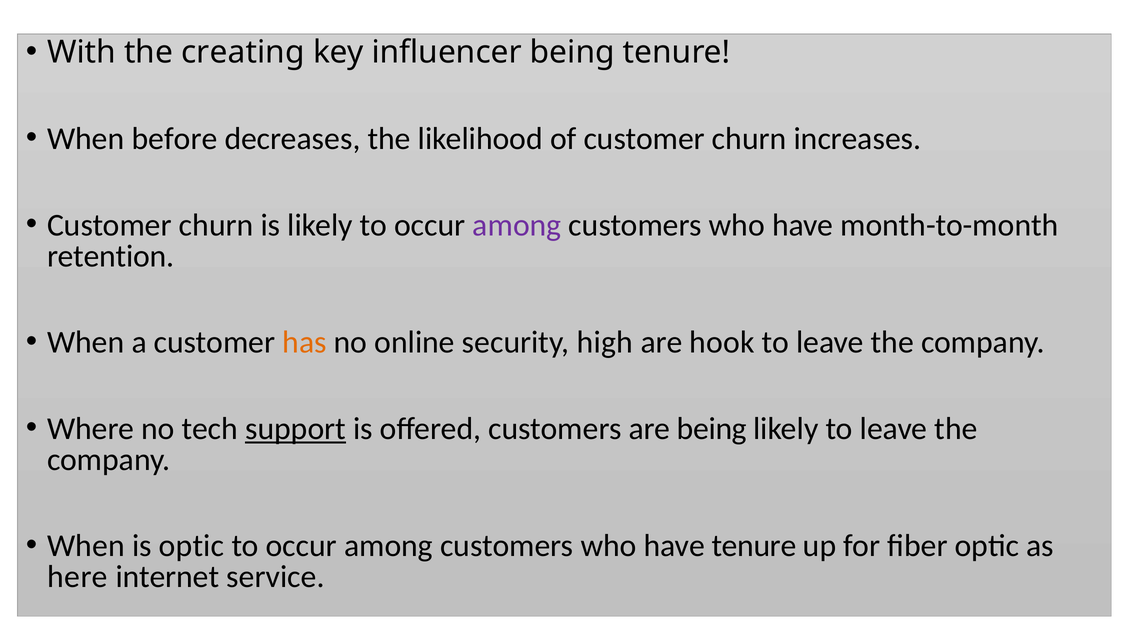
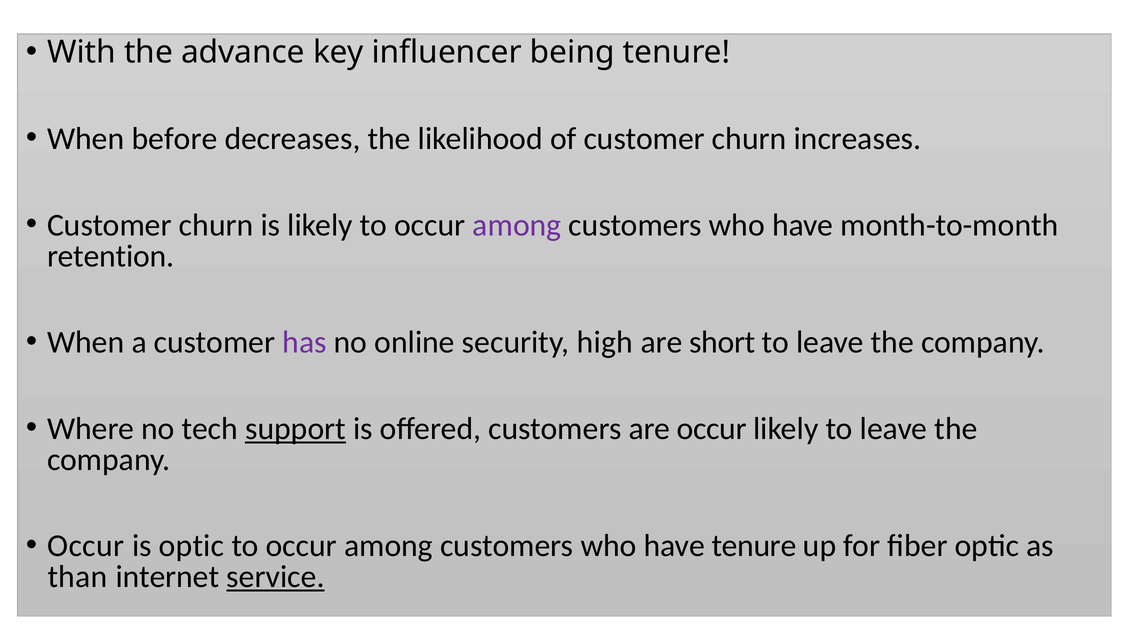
creating: creating -> advance (243, 52)
has colour: orange -> purple (305, 342)
hook: hook -> short (722, 342)
are being: being -> occur (712, 428)
When: When -> Occur (86, 546)
here: here -> than (78, 576)
service underline: none -> present (275, 576)
